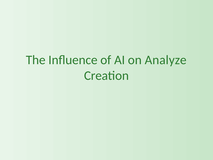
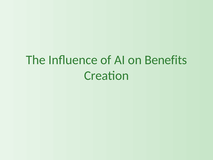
Analyze: Analyze -> Benefits (166, 60)
